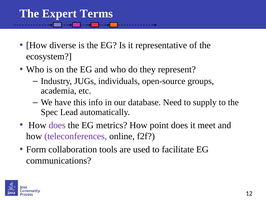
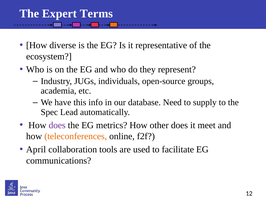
point: point -> other (159, 125)
teleconferences colour: purple -> orange (76, 136)
Form: Form -> April (36, 149)
